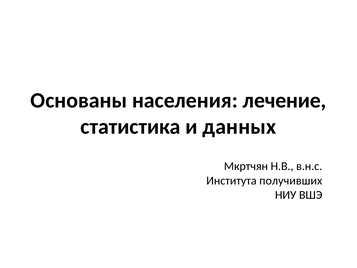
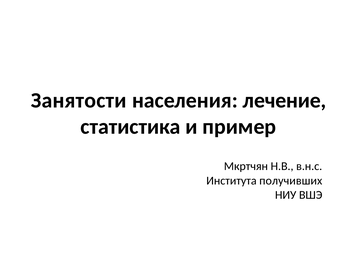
Основаны: Основаны -> Занятости (79, 100)
данных: данных -> пример (239, 126)
